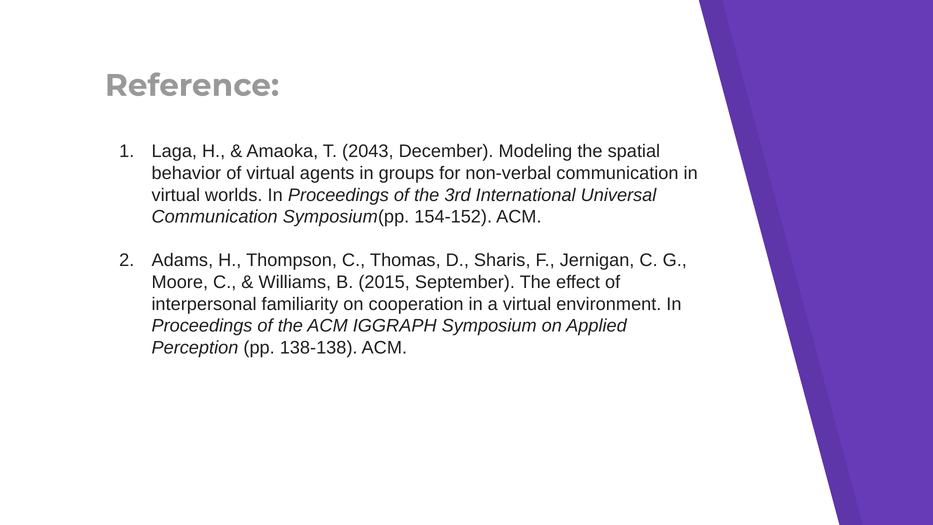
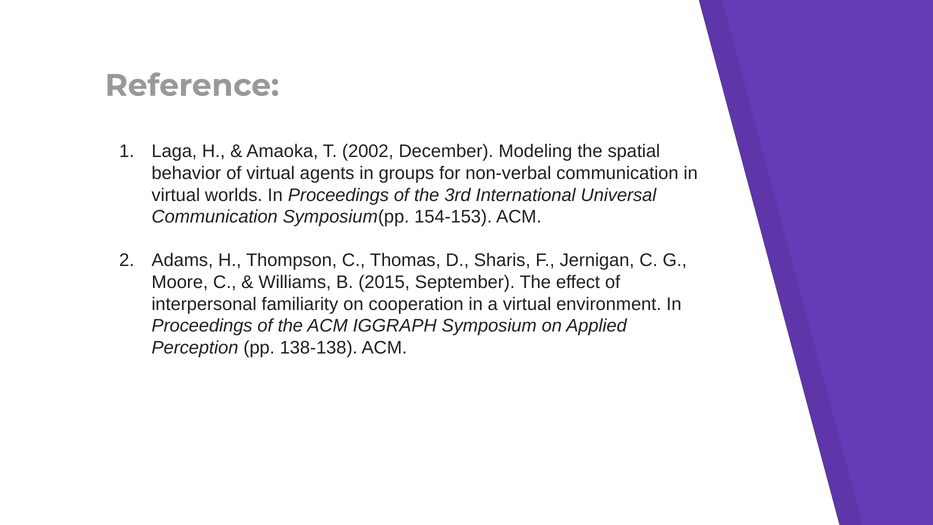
2043: 2043 -> 2002 (368, 151)
154-152: 154-152 -> 154-153 (453, 217)
